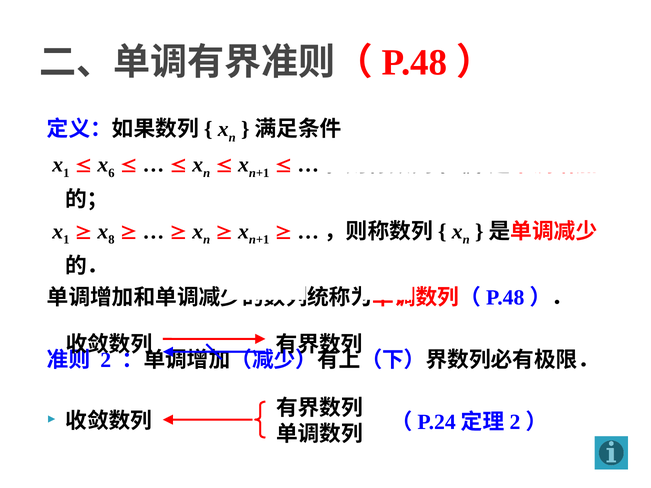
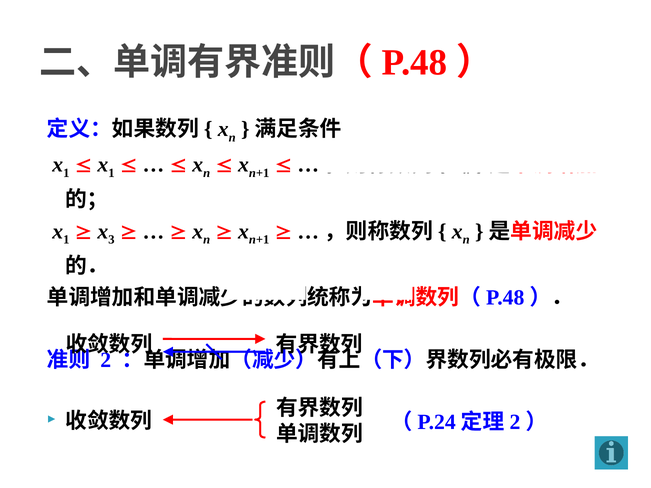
6: 6 -> 1 (111, 173)
8: 8 -> 3 (111, 240)
